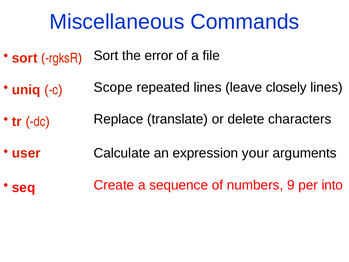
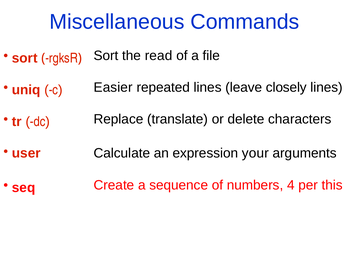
error: error -> read (159, 56)
Scope: Scope -> Easier (113, 87)
9: 9 -> 4 (291, 185)
into: into -> this (332, 185)
